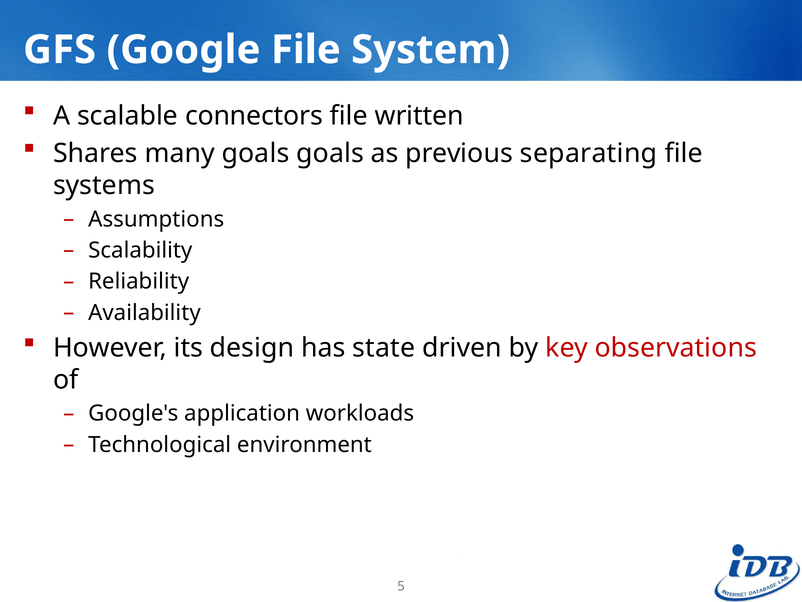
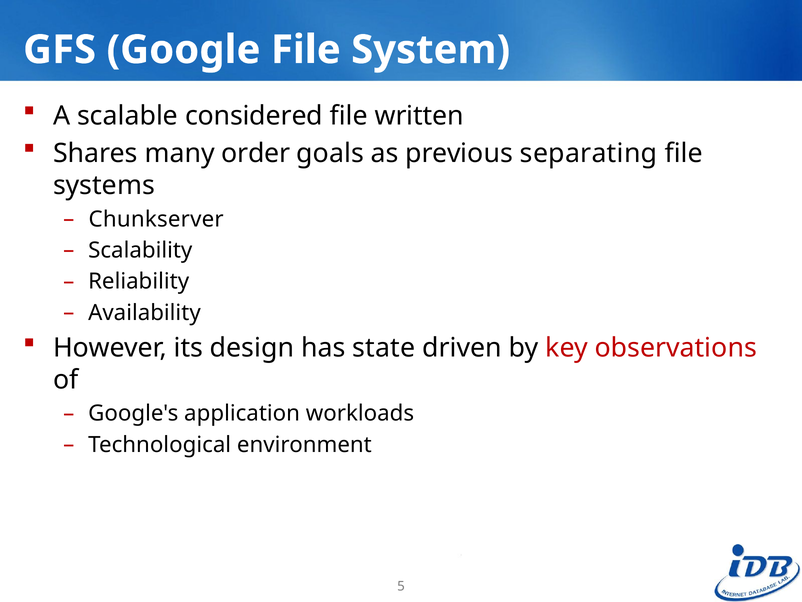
connectors: connectors -> considered (254, 116)
many goals: goals -> order (256, 153)
Assumptions: Assumptions -> Chunkserver (156, 219)
